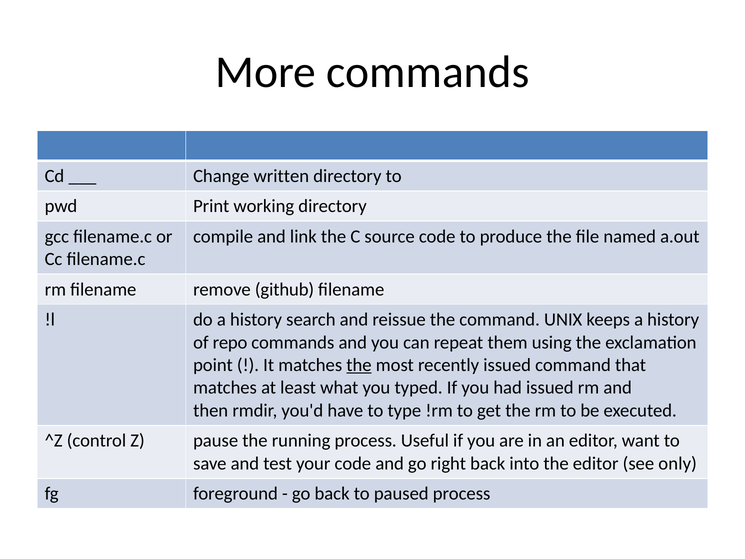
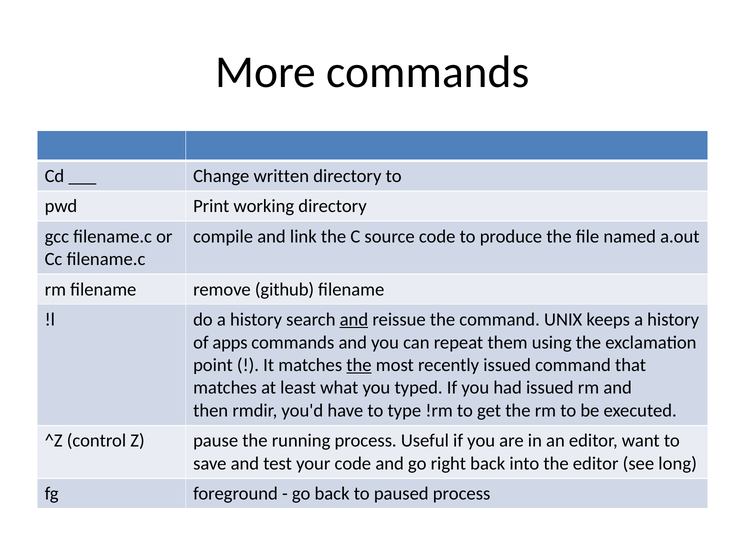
and underline: none -> present (354, 319)
repo: repo -> apps (230, 342)
only: only -> long (678, 463)
